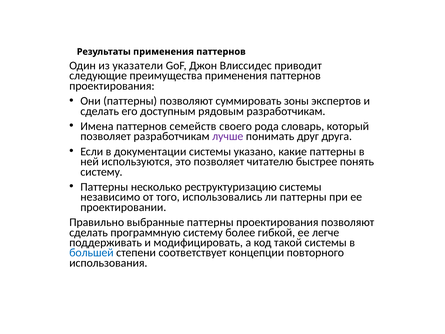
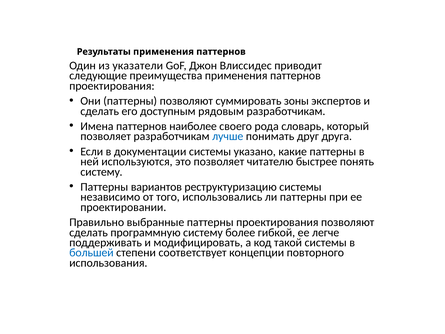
семейств: семейств -> наиболее (193, 126)
лучше colour: purple -> blue (228, 136)
несколько: несколько -> вариантов (156, 187)
